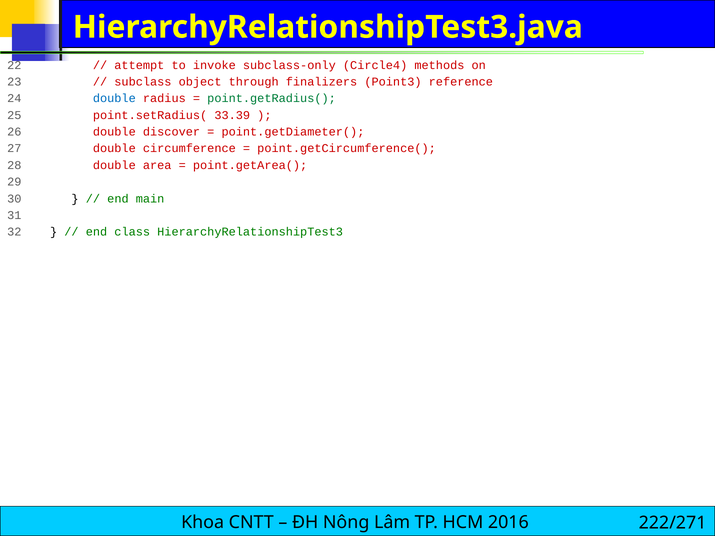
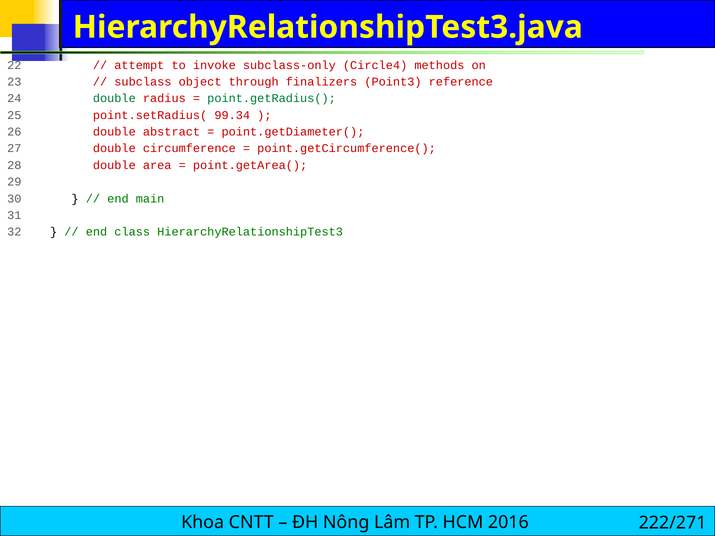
double colour: blue -> green (114, 99)
33.39: 33.39 -> 99.34 (232, 115)
discover: discover -> abstract (172, 132)
